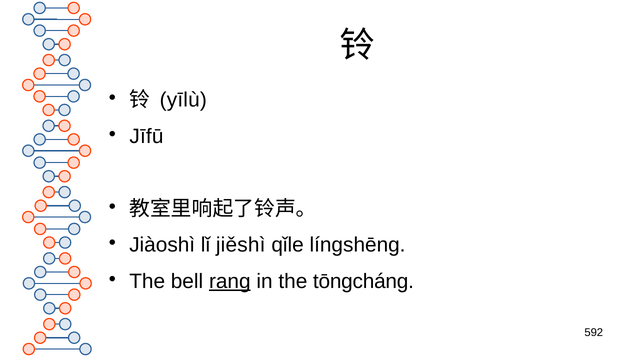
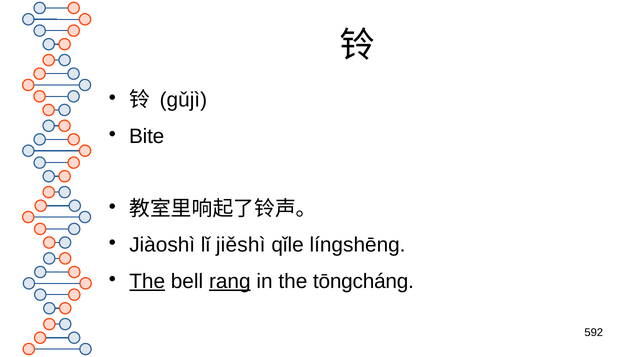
yīlù: yīlù -> gǔjì (183, 100)
Jīfū: Jīfū -> Bite (147, 136)
The underline: none -> present (147, 282)
